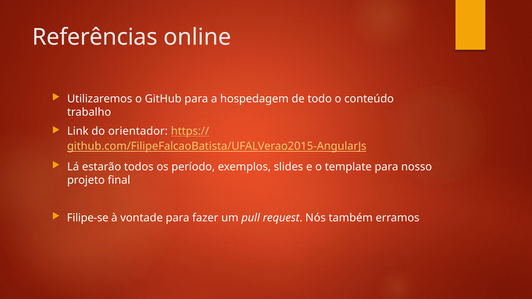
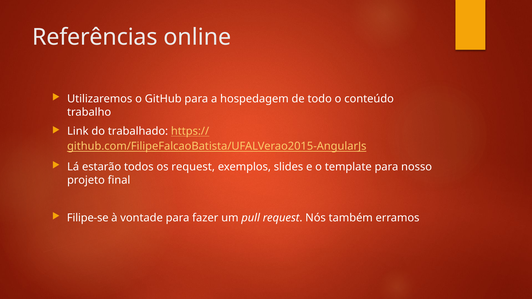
orientador: orientador -> trabalhado (138, 131)
os período: período -> request (193, 167)
